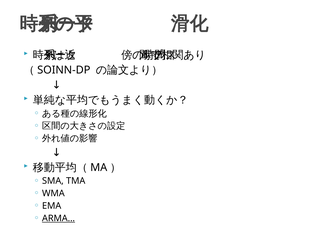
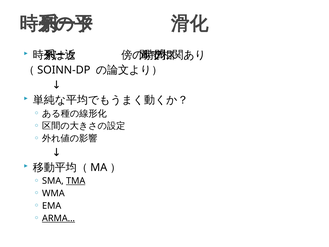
TMA underline: none -> present (76, 181)
